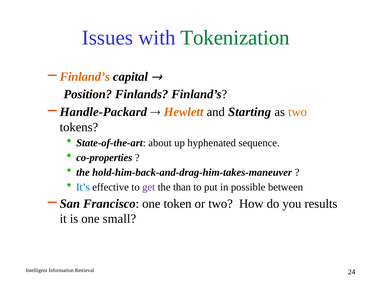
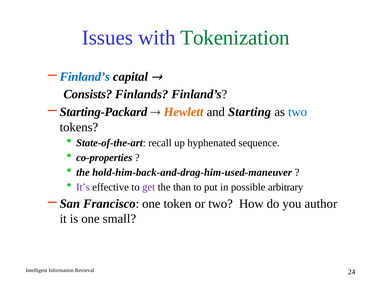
Finland’s colour: orange -> blue (85, 76)
Position: Position -> Consists (88, 94)
Handle-Packard: Handle-Packard -> Starting-Packard (103, 112)
two colour: orange -> blue (298, 112)
about: about -> recall (160, 143)
hold-him-back-and-drag-him-takes-maneuver: hold-him-back-and-drag-him-takes-maneuver -> hold-him-back-and-drag-him-used-maneuver (192, 172)
It’s colour: blue -> purple (83, 187)
between: between -> arbitrary (286, 187)
results: results -> author (321, 203)
